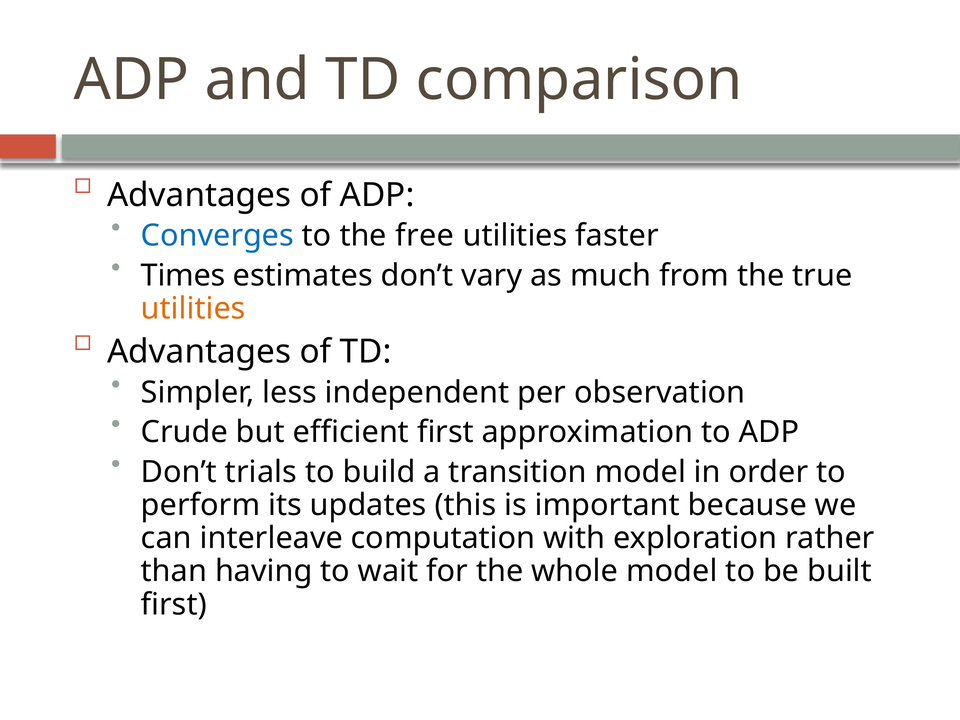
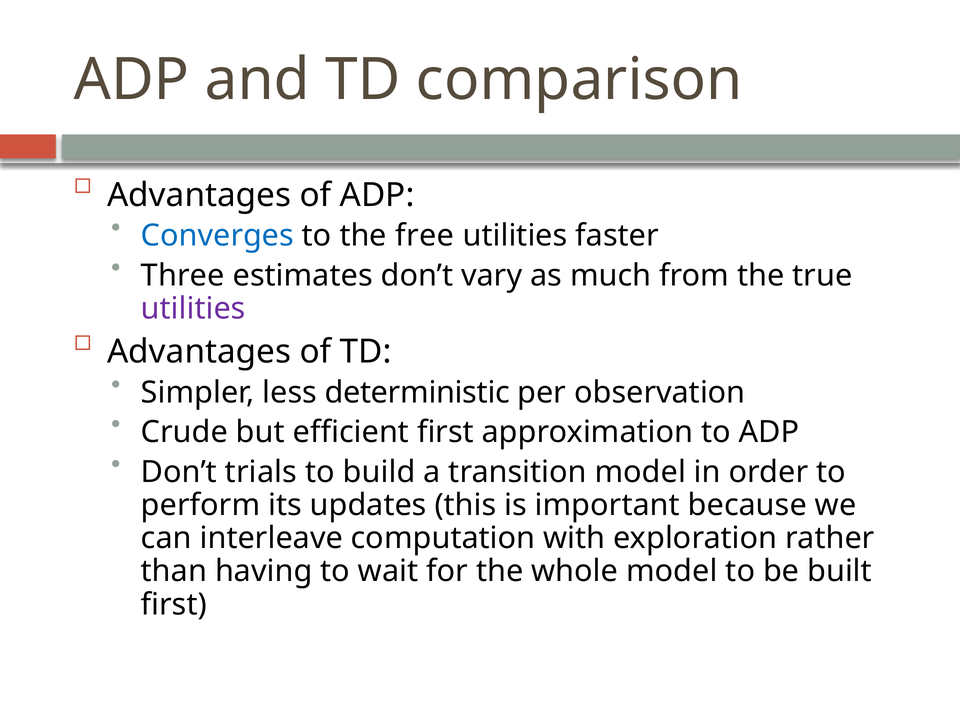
Times: Times -> Three (183, 275)
utilities colour: orange -> purple (193, 309)
independent: independent -> deterministic (417, 393)
